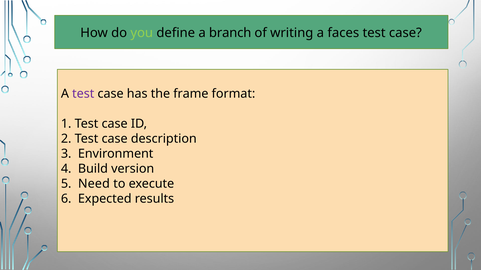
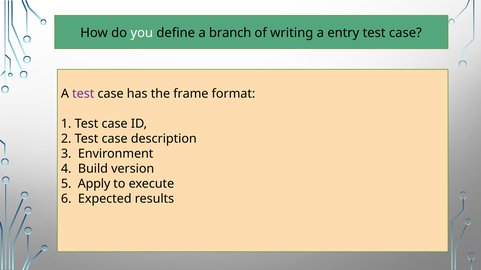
you colour: light green -> white (142, 33)
faces: faces -> entry (343, 33)
Need: Need -> Apply (94, 184)
